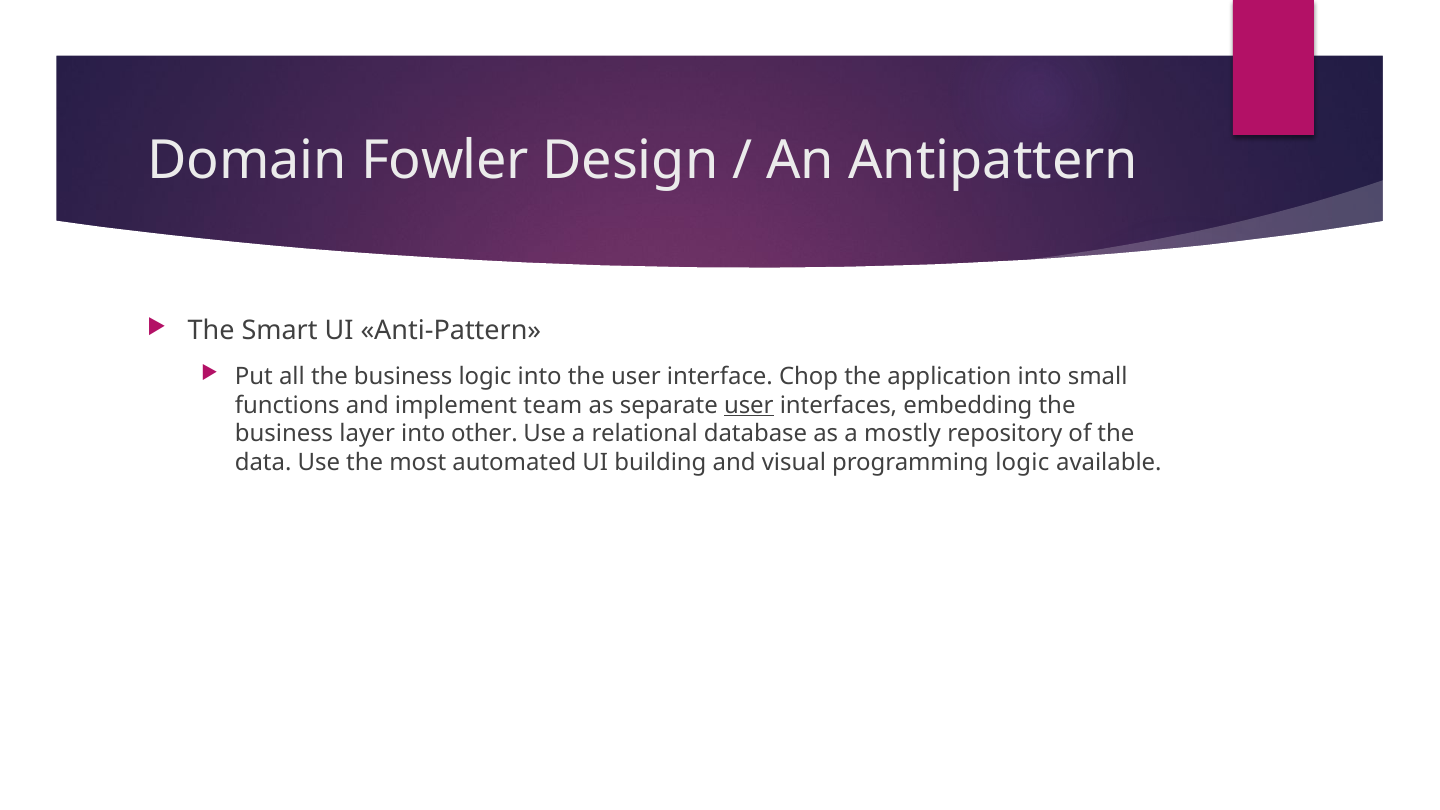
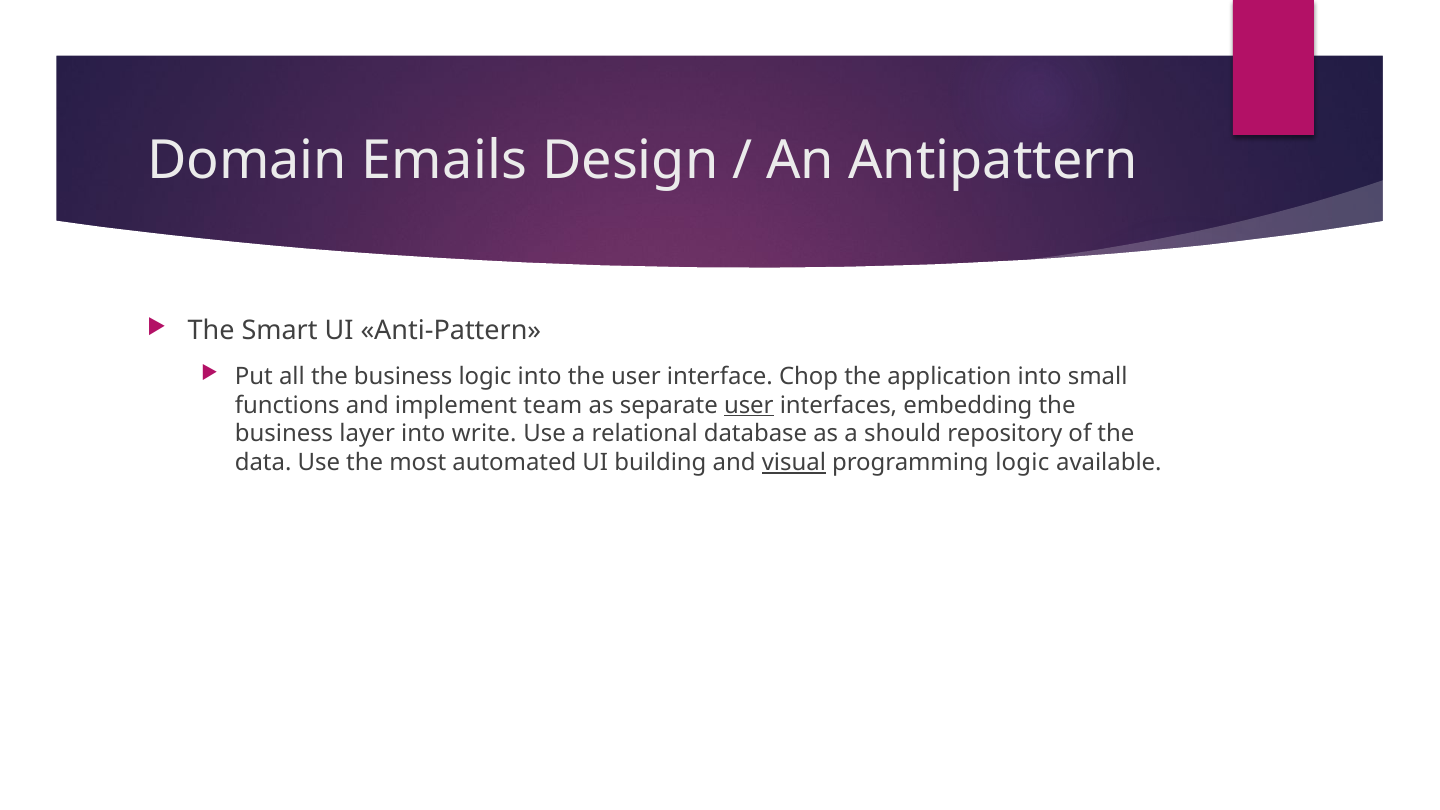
Fowler: Fowler -> Emails (445, 161)
other: other -> write (484, 434)
mostly: mostly -> should (903, 434)
visual underline: none -> present (794, 463)
